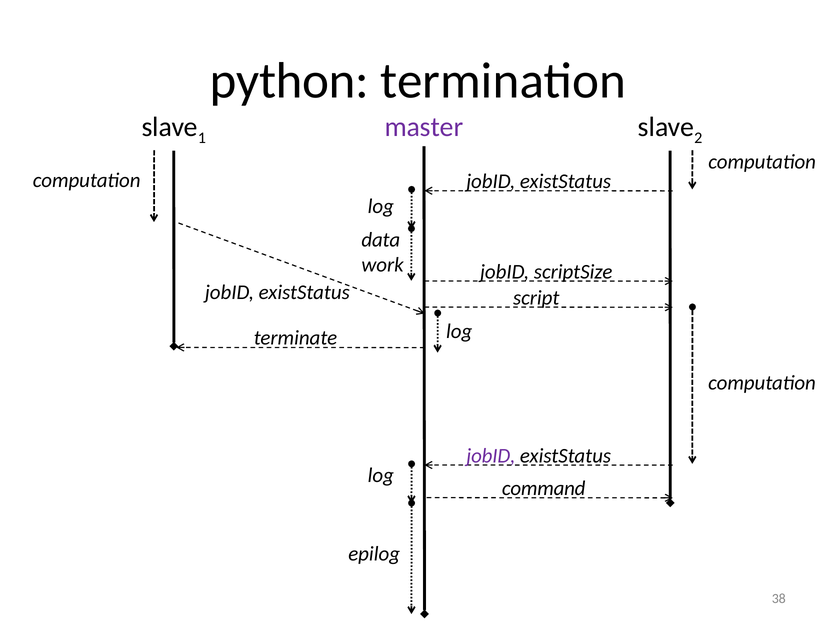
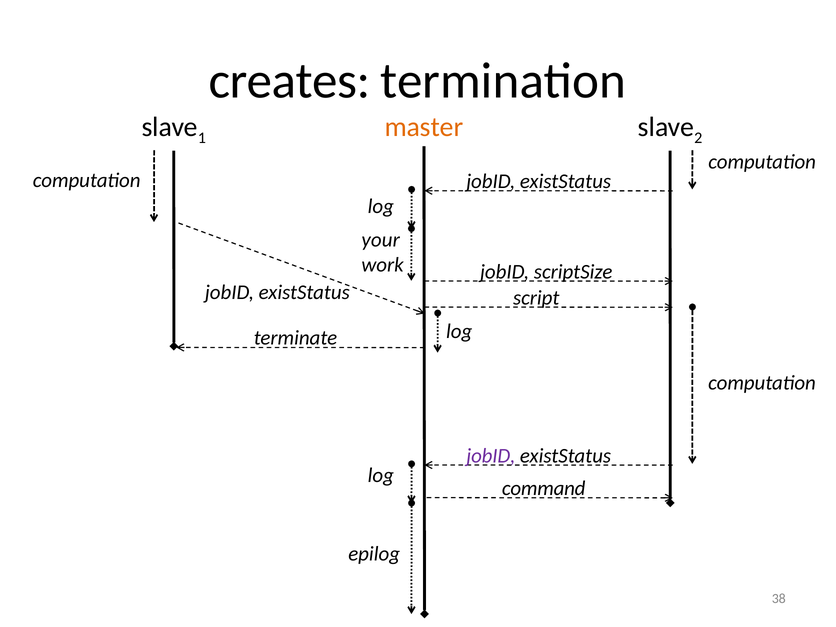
python: python -> creates (290, 81)
master colour: purple -> orange (424, 127)
data: data -> your (381, 240)
